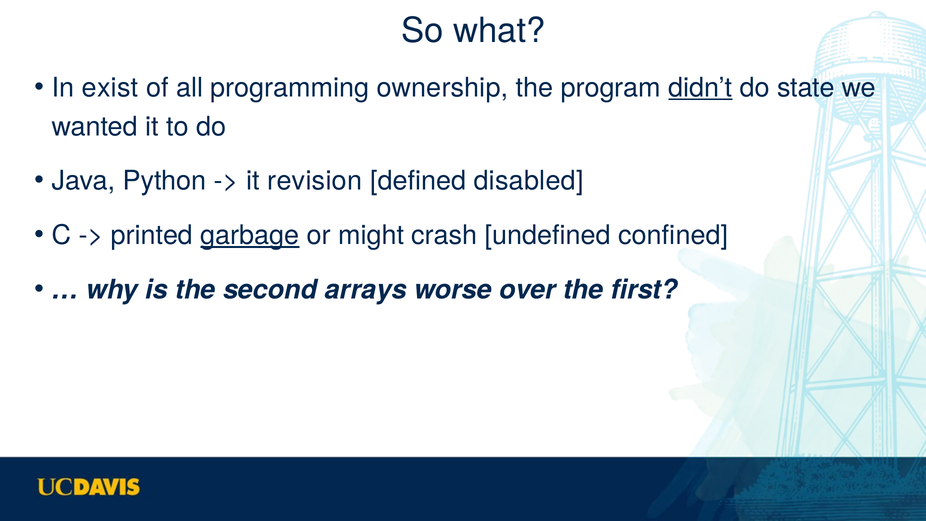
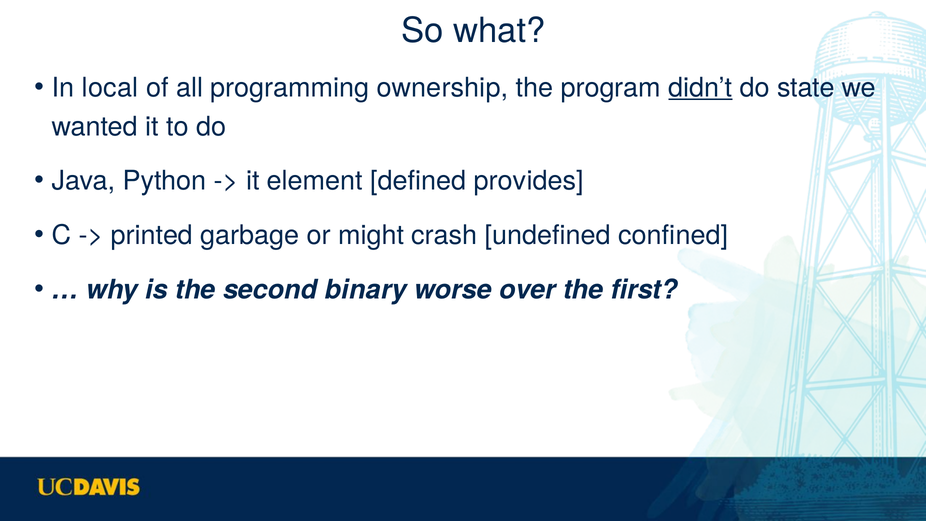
exist: exist -> local (110, 88)
revision: revision -> element (315, 181)
disabled: disabled -> provides (529, 181)
garbage underline: present -> none (250, 235)
arrays: arrays -> binary (366, 290)
